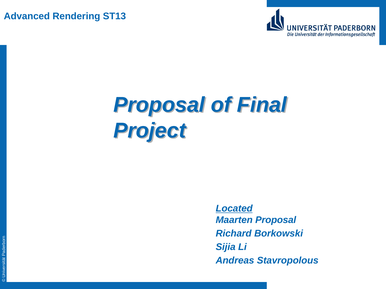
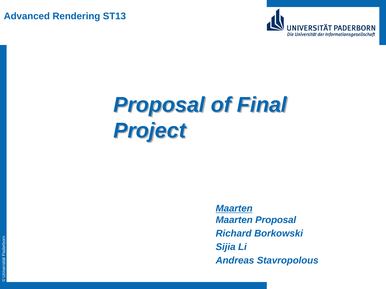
Located: Located -> Maarten (234, 209)
